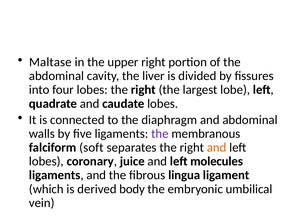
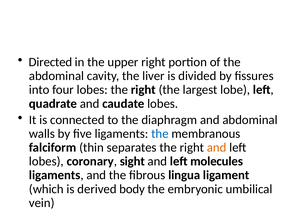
Maltase: Maltase -> Directed (51, 62)
the colour: purple -> blue (160, 134)
soft: soft -> thin (92, 147)
juice: juice -> sight (132, 161)
